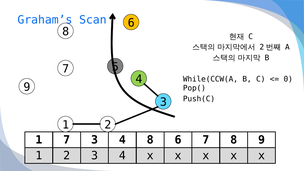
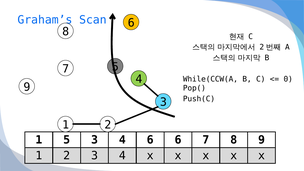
1 7: 7 -> 5 (67, 140)
4 8: 8 -> 6 (150, 140)
